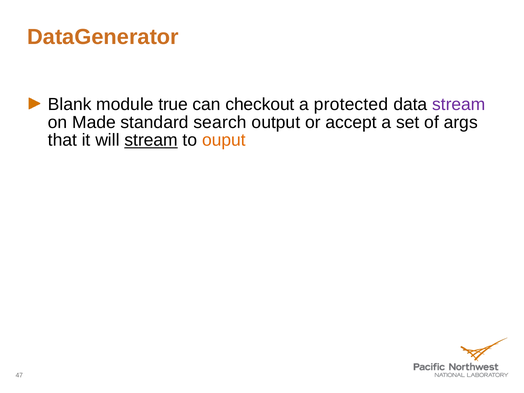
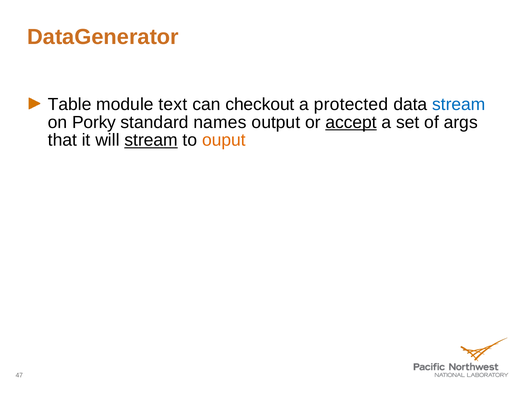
Blank: Blank -> Table (70, 105)
true: true -> text (173, 105)
stream colour: purple -> blue (459, 105)
Made: Made -> Porky (94, 122)
search: search -> names (220, 122)
accept underline: none -> present (351, 122)
